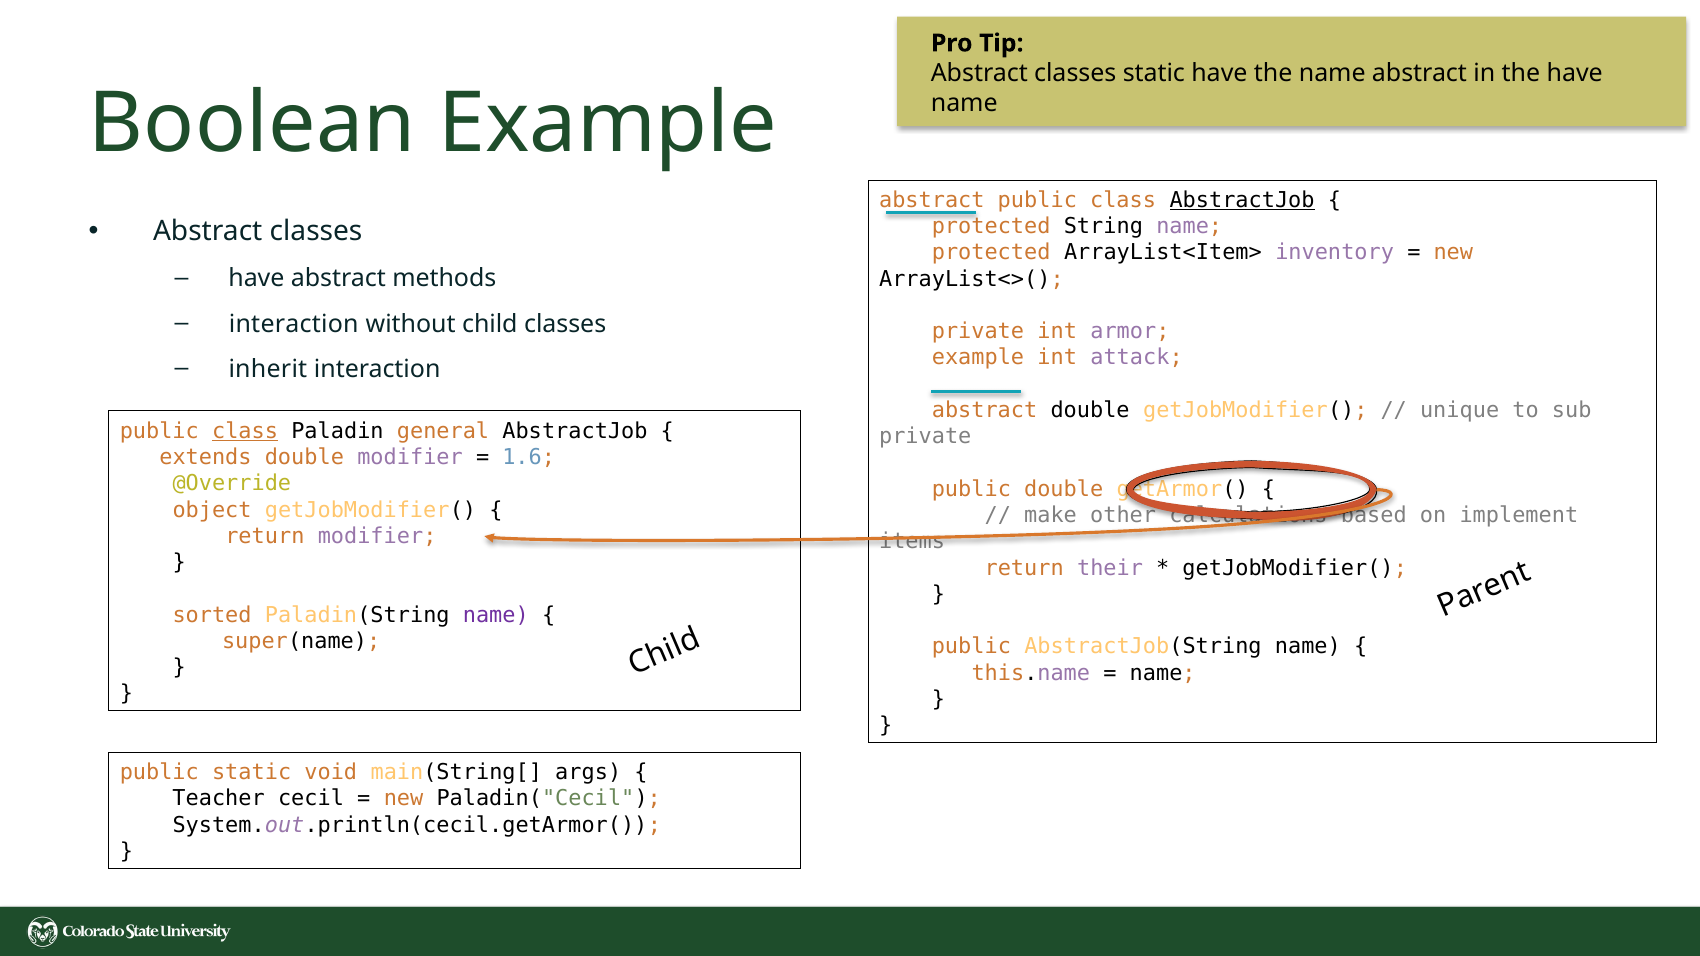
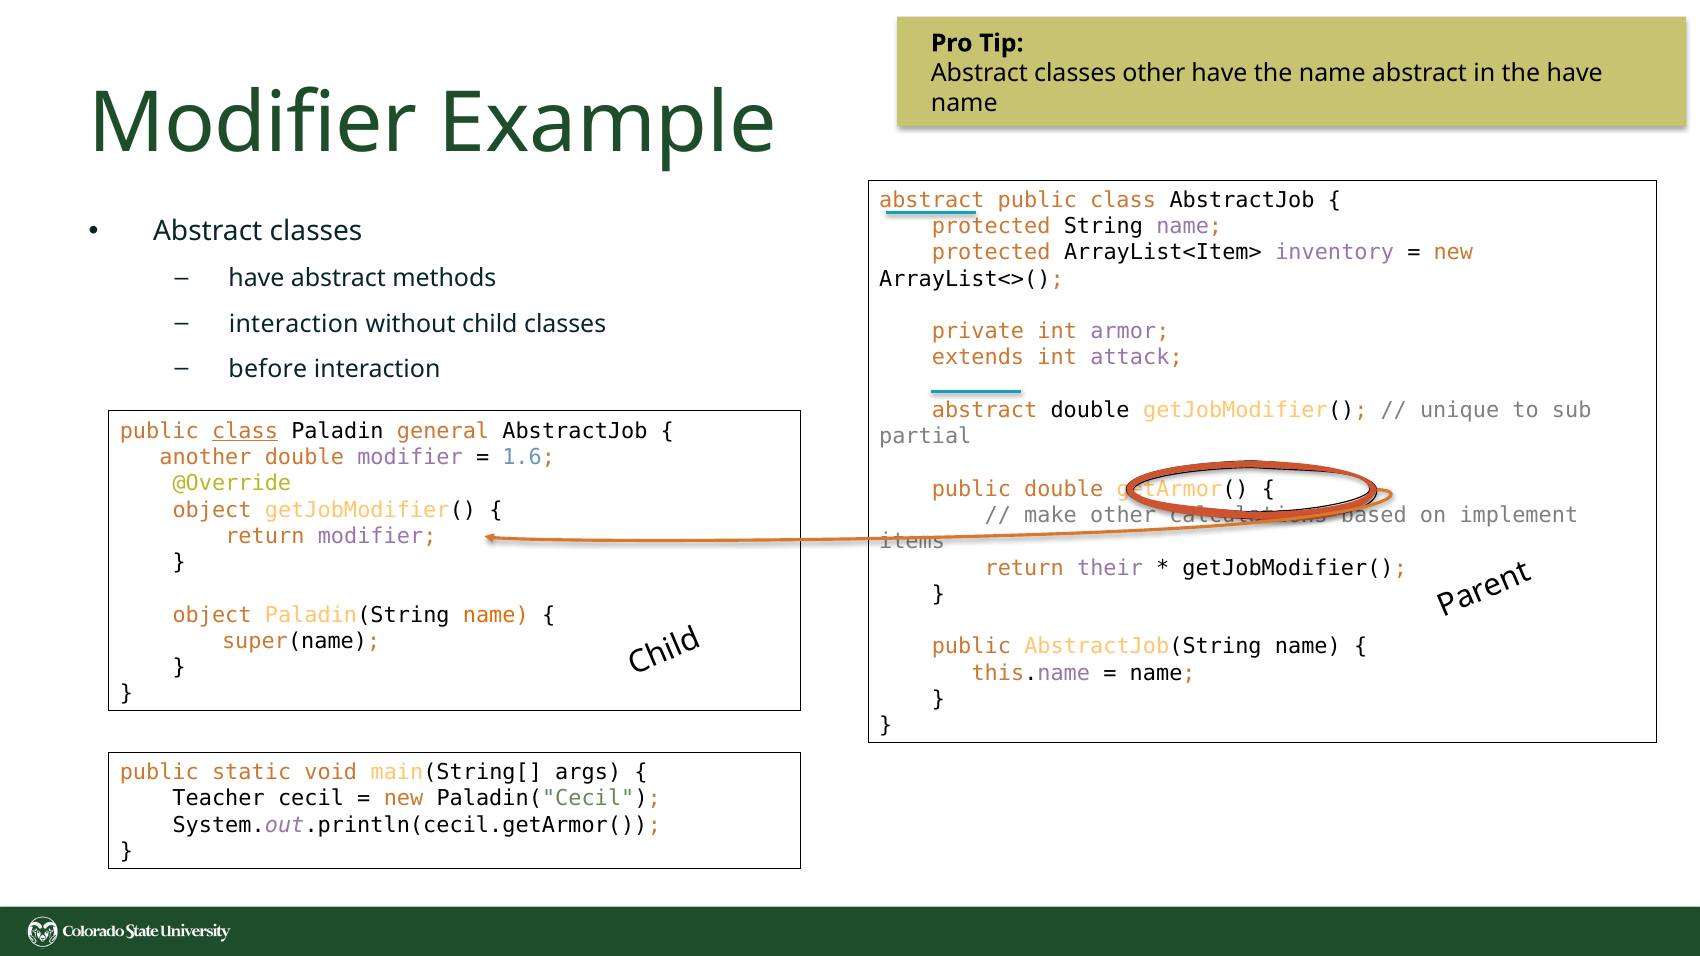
classes static: static -> other (1154, 73)
Boolean: Boolean -> Modifier (253, 124)
AbstractJob underline: present -> none (1242, 200)
example: example -> extends (978, 358)
inherit: inherit -> before (268, 369)
private: private -> partial (925, 437)
extends: extends -> another (205, 458)
sorted: sorted -> object (212, 615)
name colour: purple -> orange (496, 615)
